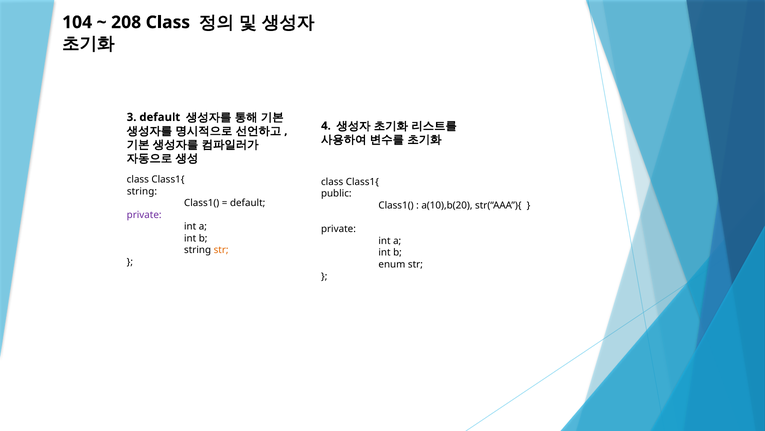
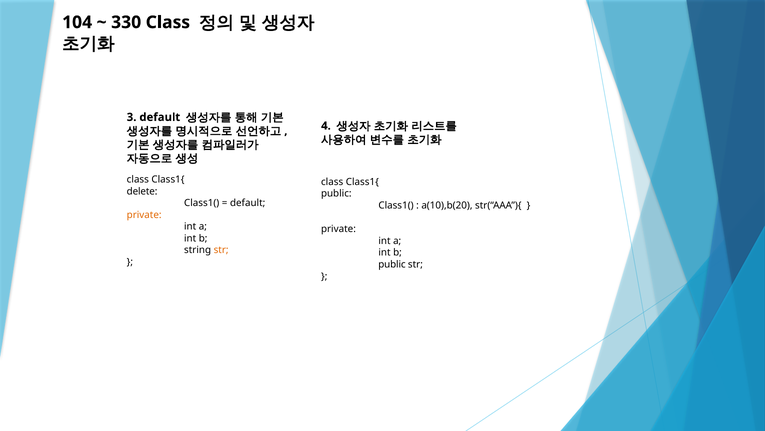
208: 208 -> 330 (126, 22)
string: string -> delete (142, 191)
private colour: purple -> orange (144, 214)
enum: enum -> public (392, 264)
